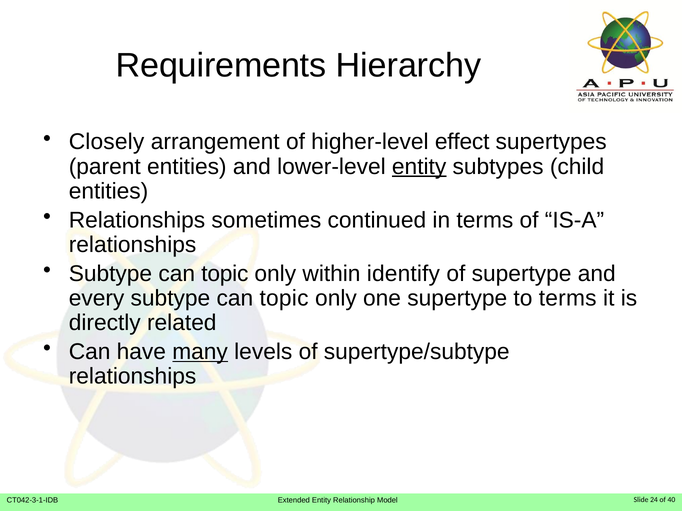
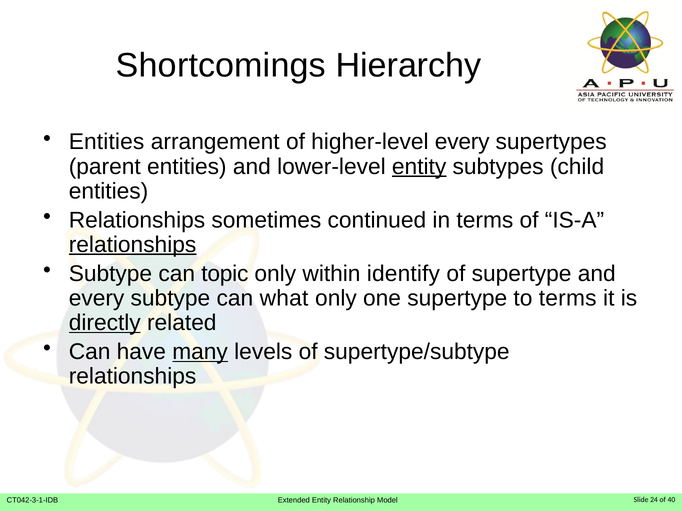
Requirements: Requirements -> Shortcomings (221, 65)
Closely: Closely -> Entities (107, 142)
higher-level effect: effect -> every (462, 142)
relationships underline: none -> present (133, 245)
every subtype can topic: topic -> what (284, 298)
directly underline: none -> present (105, 323)
